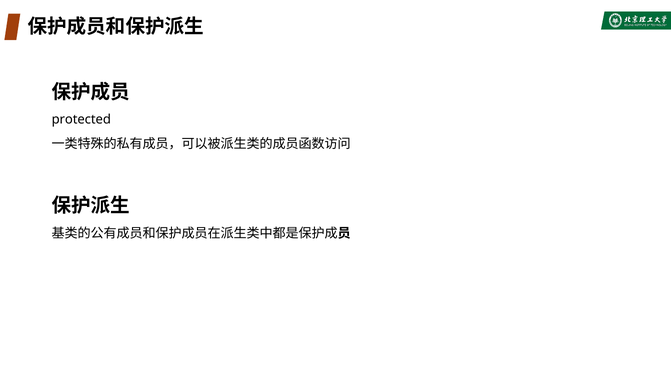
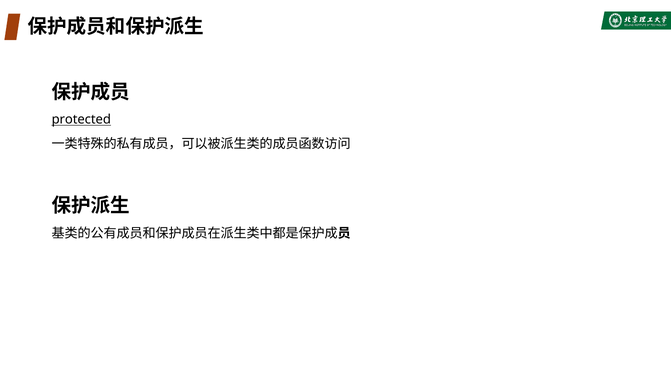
protected underline: none -> present (81, 120)
